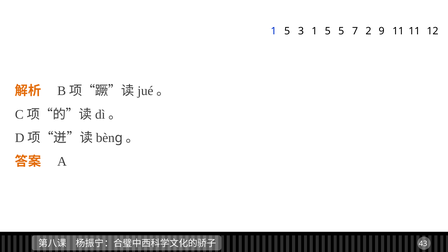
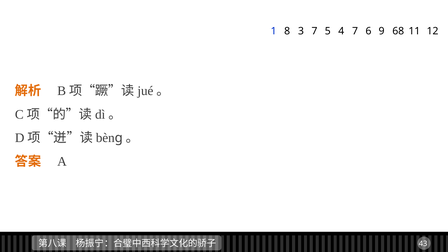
5: 5 -> 8 (287, 31)
3 1: 1 -> 7 (314, 31)
5 5: 5 -> 4 (341, 31)
2: 2 -> 6 (369, 31)
9 11: 11 -> 68 (398, 31)
